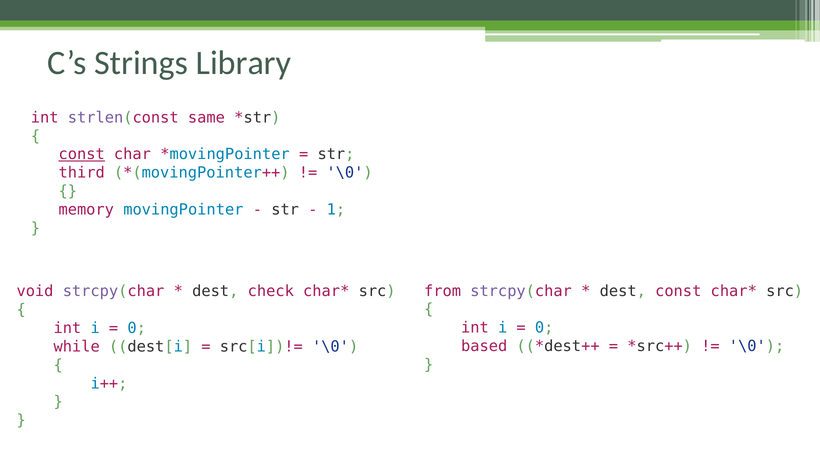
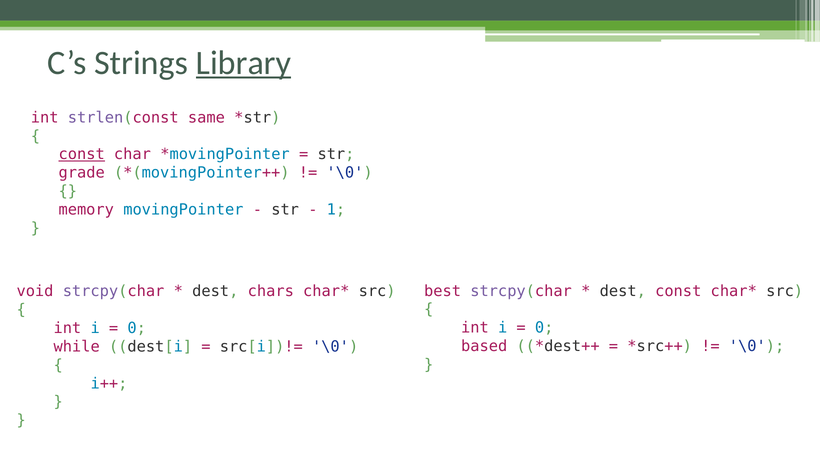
Library underline: none -> present (244, 63)
third: third -> grade (82, 173)
from: from -> best (443, 291)
check: check -> chars (271, 291)
